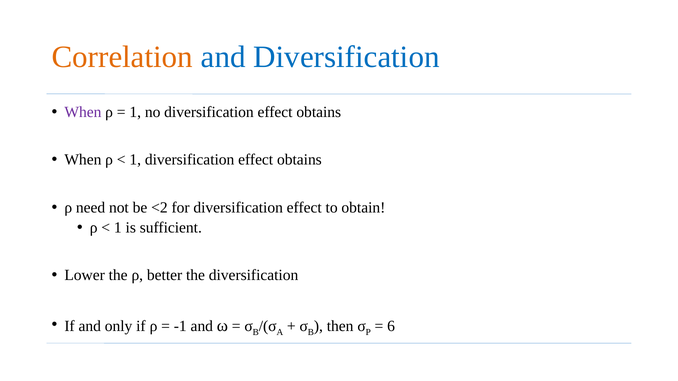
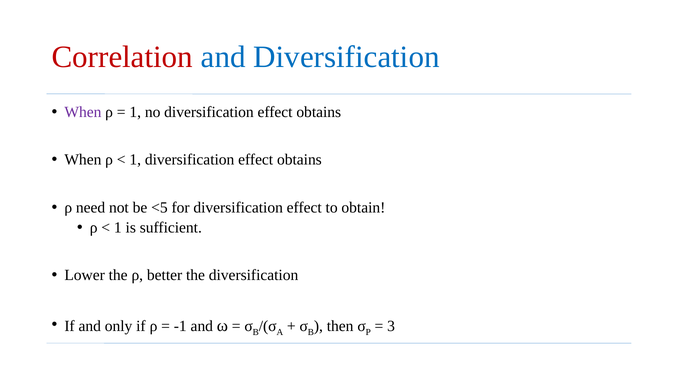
Correlation colour: orange -> red (122, 57)
<2: <2 -> <5 (159, 208)
6: 6 -> 3 (391, 326)
